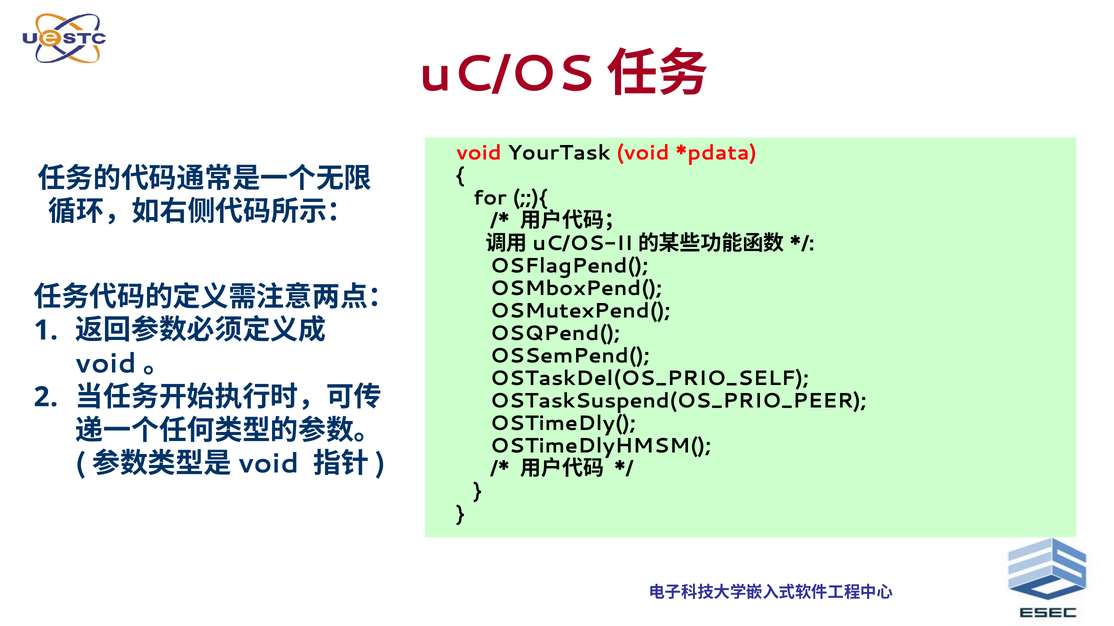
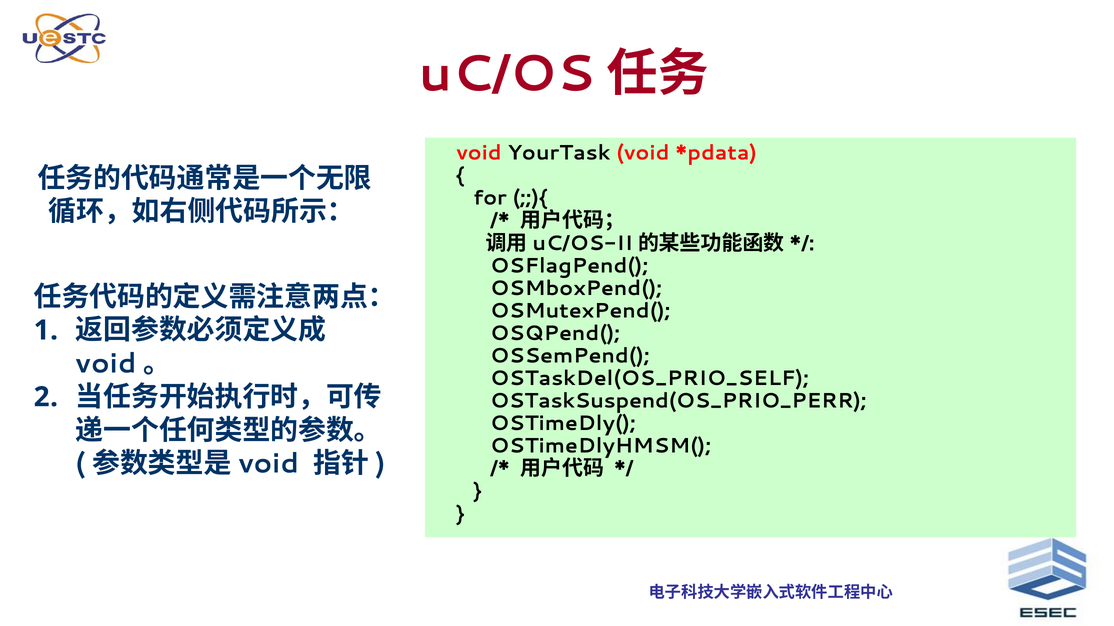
OSTaskSuspend(OS_PRIO_PEER: OSTaskSuspend(OS_PRIO_PEER -> OSTaskSuspend(OS_PRIO_PERR (678, 401)
